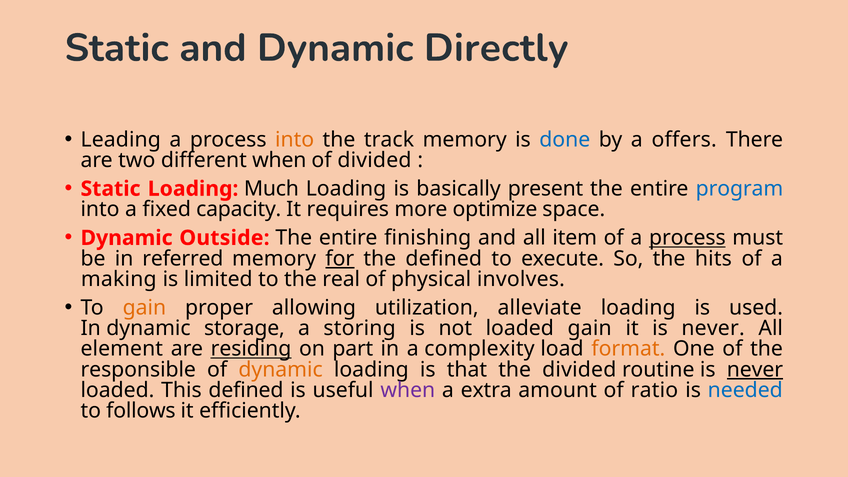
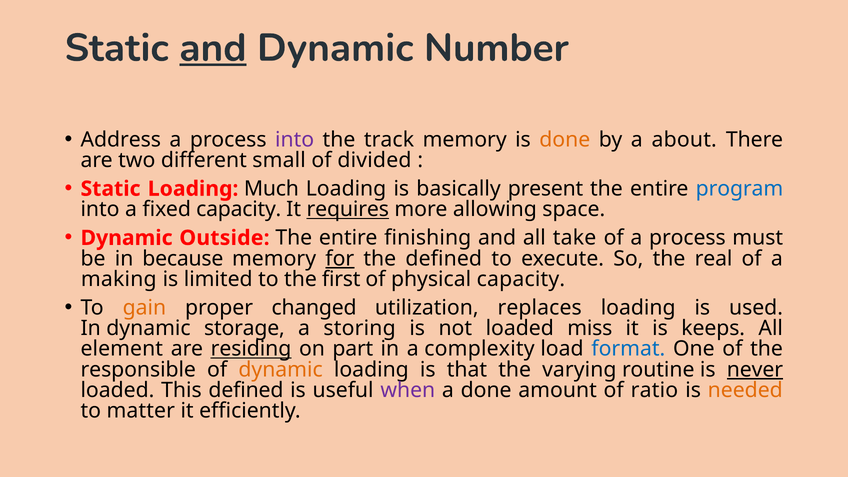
and underline: none -> present (213, 48)
Directly: Directly -> Number (496, 48)
Leading: Leading -> Address (121, 140)
into colour: orange -> purple (295, 140)
done colour: blue -> orange (565, 140)
offers: offers -> about (684, 140)
different when: when -> small (279, 160)
requires underline: none -> present (348, 209)
optimize: optimize -> allowing (495, 209)
item: item -> take (575, 238)
process underline: present -> none (687, 238)
referred: referred -> because (183, 259)
hits: hits -> real (714, 259)
real: real -> first (341, 279)
physical involves: involves -> capacity (521, 279)
allowing: allowing -> changed (314, 308)
alleviate: alleviate -> replaces (540, 308)
loaded gain: gain -> miss (590, 328)
it is never: never -> keeps (713, 328)
format colour: orange -> blue (628, 349)
the divided: divided -> varying (579, 370)
a extra: extra -> done (486, 390)
needed colour: blue -> orange (745, 390)
follows: follows -> matter (141, 411)
